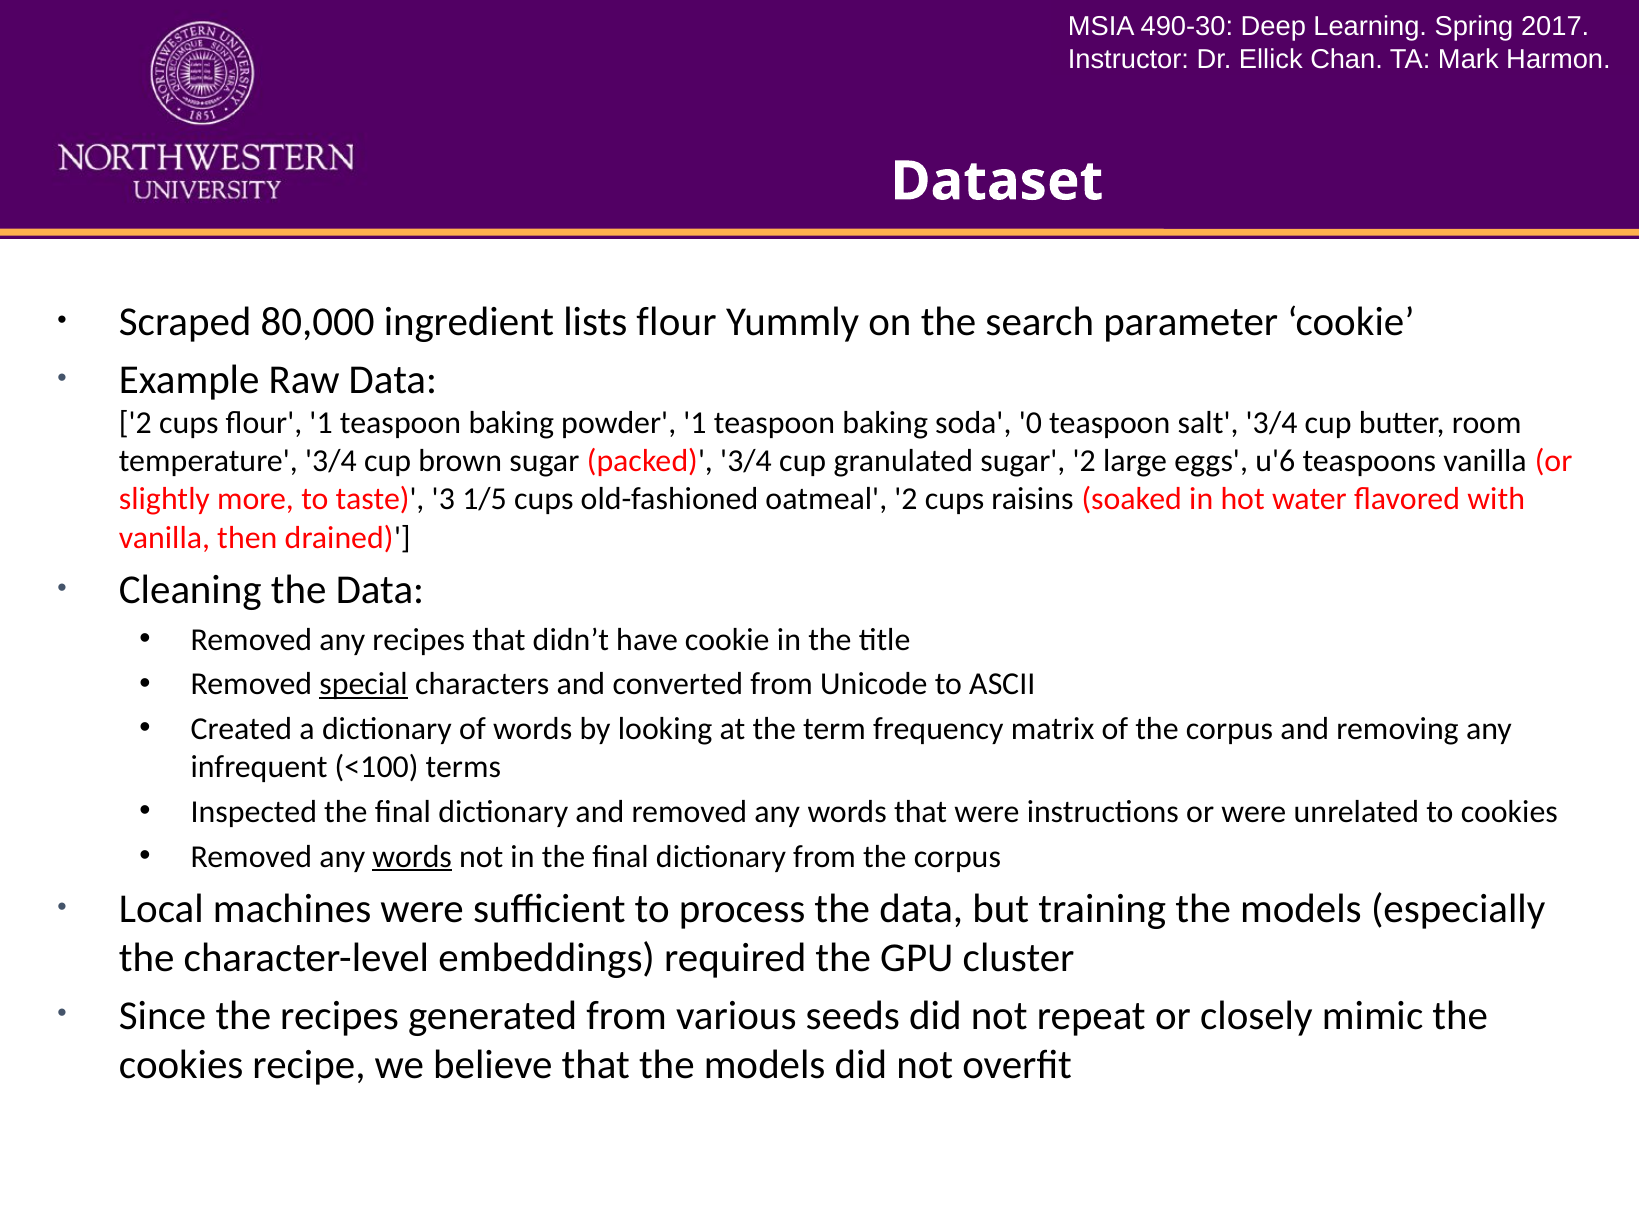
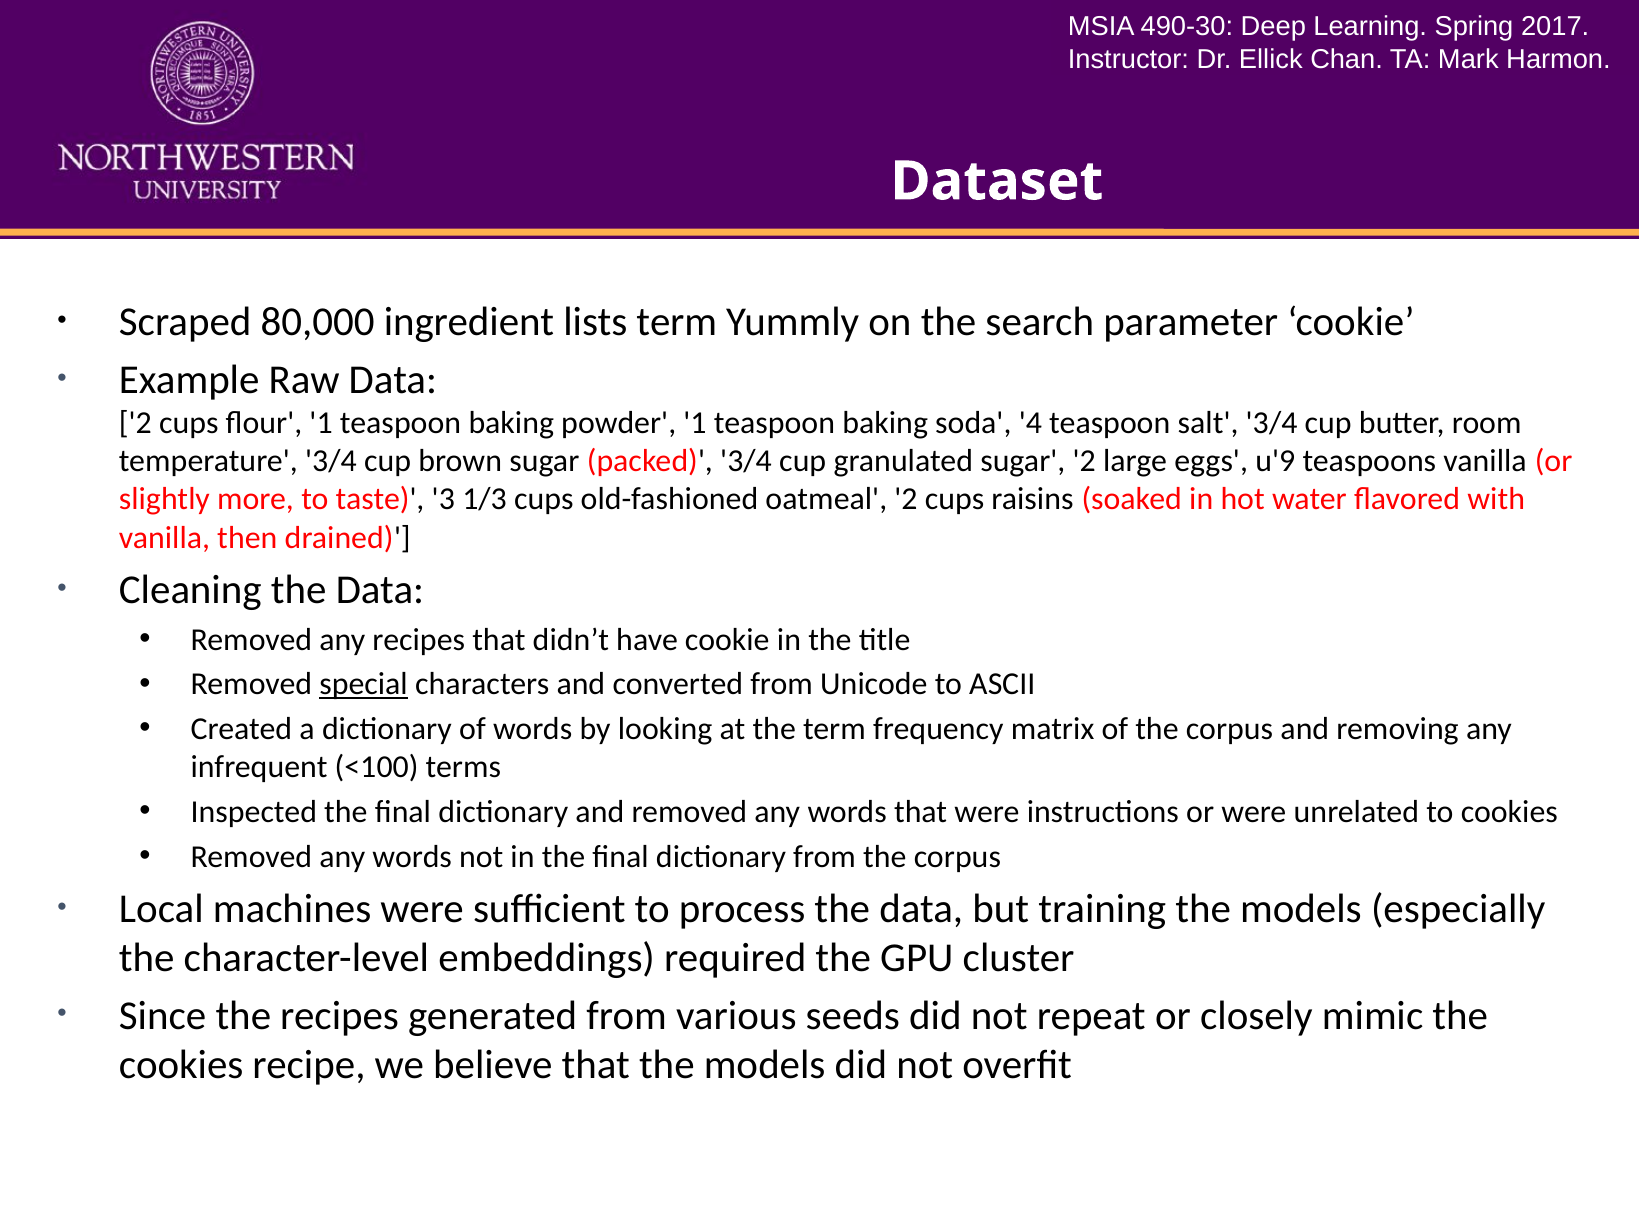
lists flour: flour -> term (677, 323)
0: 0 -> 4 (1030, 423)
u'6: u'6 -> u'9 (1275, 461)
1/5: 1/5 -> 1/3 (485, 500)
words underline: present -> none (412, 857)
